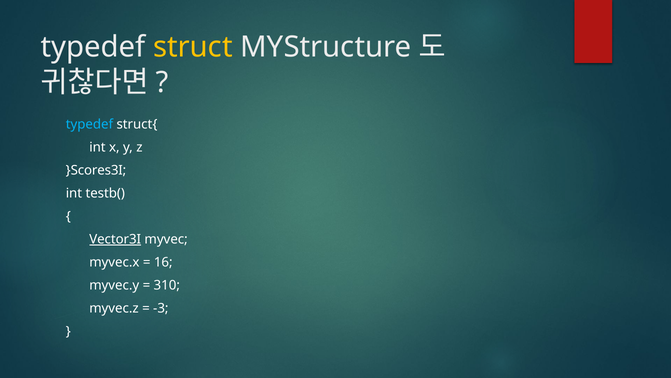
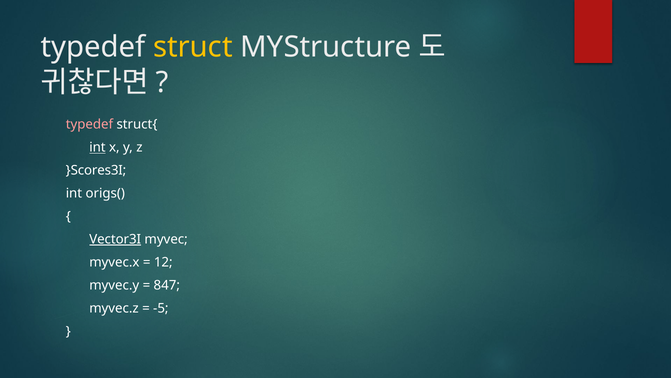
typedef colour: light blue -> pink (89, 124)
int underline: none -> present (97, 147)
testb(: testb( -> origs( (105, 193)
16: 16 -> 12 (163, 262)
310: 310 -> 847 (167, 285)
-3: -3 -> -5 (161, 308)
